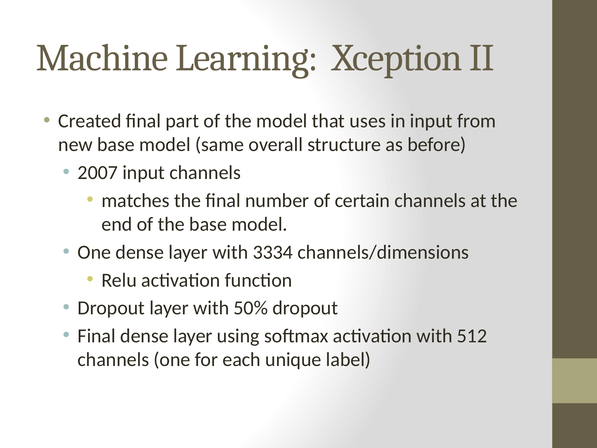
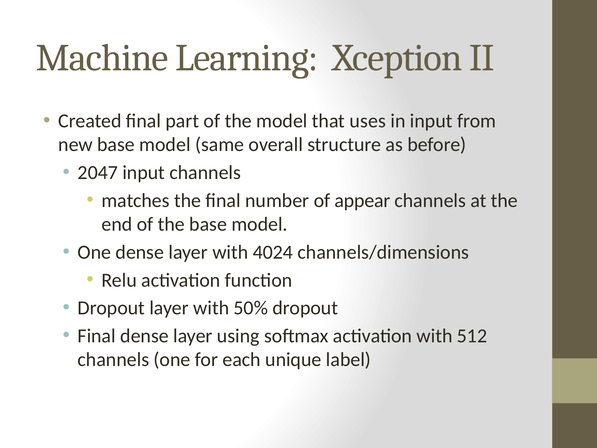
2007: 2007 -> 2047 (98, 173)
certain: certain -> appear (362, 200)
3334: 3334 -> 4024 (273, 252)
